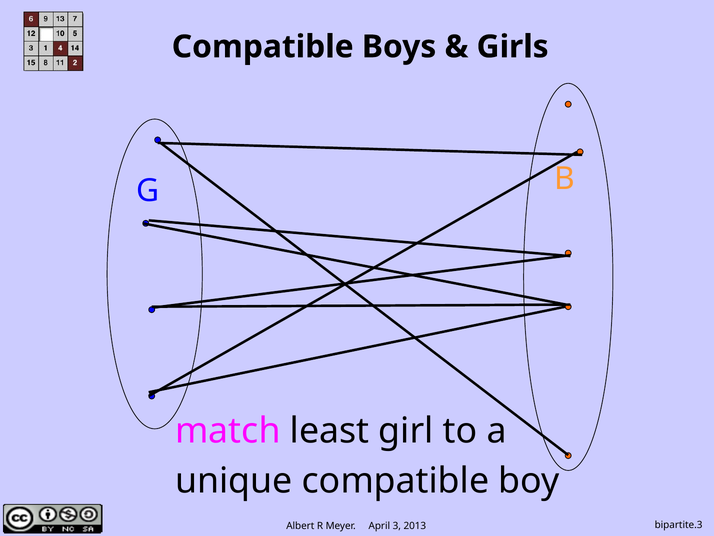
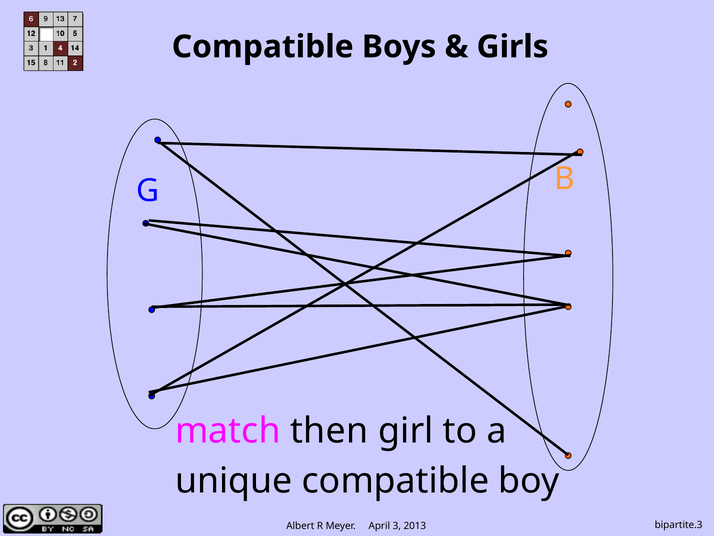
least: least -> then (329, 430)
